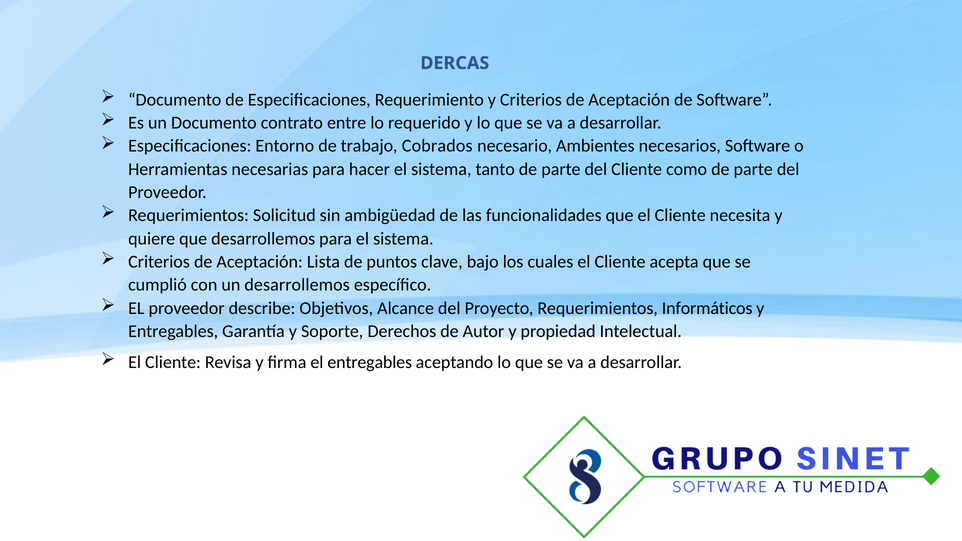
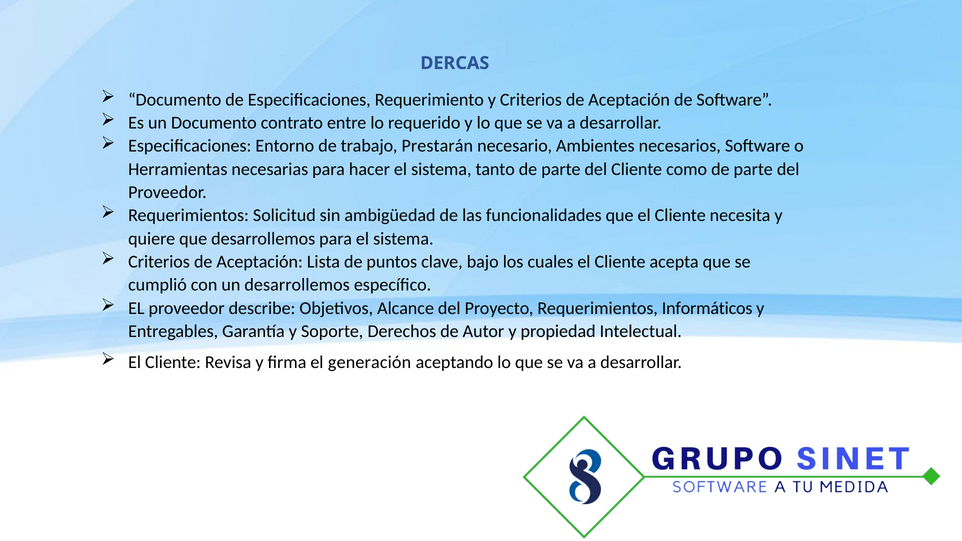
Cobrados: Cobrados -> Prestarán (437, 146)
el entregables: entregables -> generación (370, 362)
